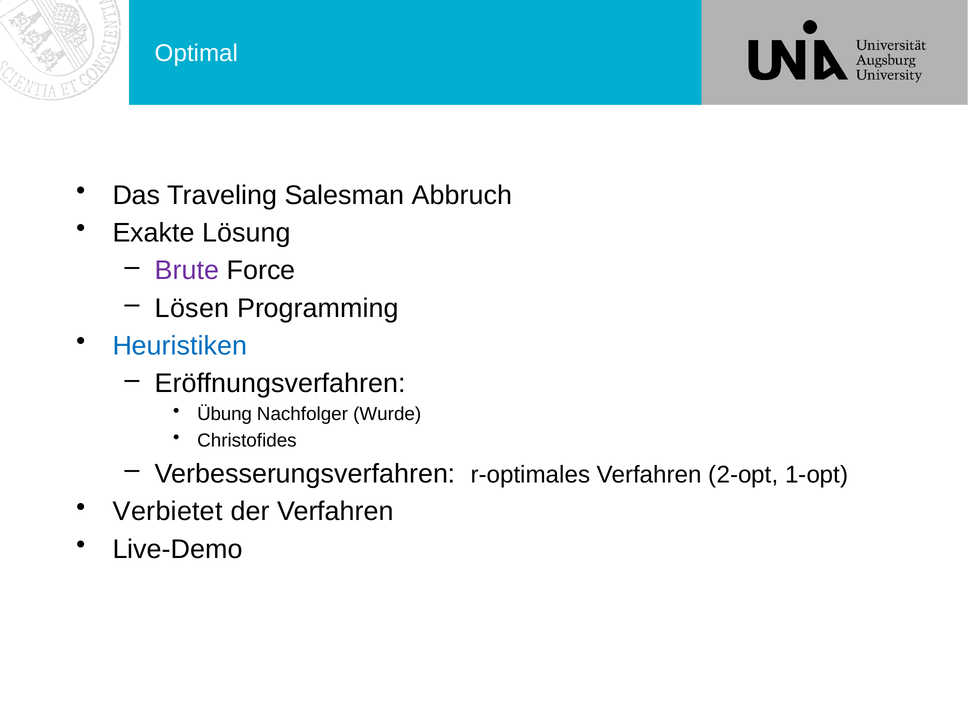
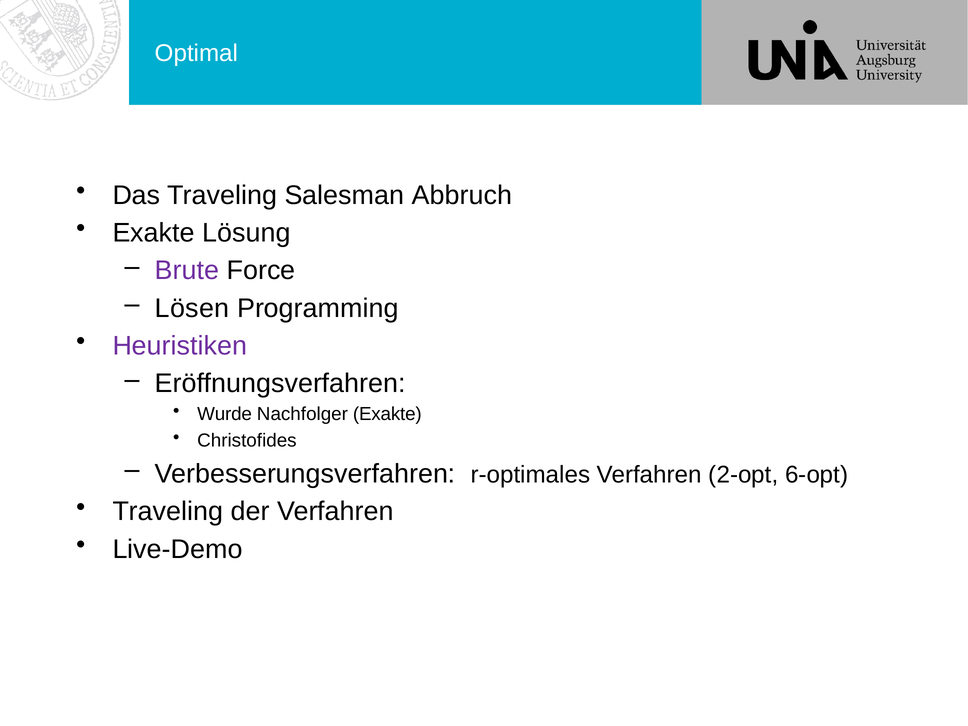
Heuristiken colour: blue -> purple (180, 346)
Übung: Übung -> Wurde (225, 414)
Nachfolger Wurde: Wurde -> Exakte (387, 414)
1-opt: 1-opt -> 6-opt (817, 475)
Verbietet: Verbietet -> Traveling (168, 512)
